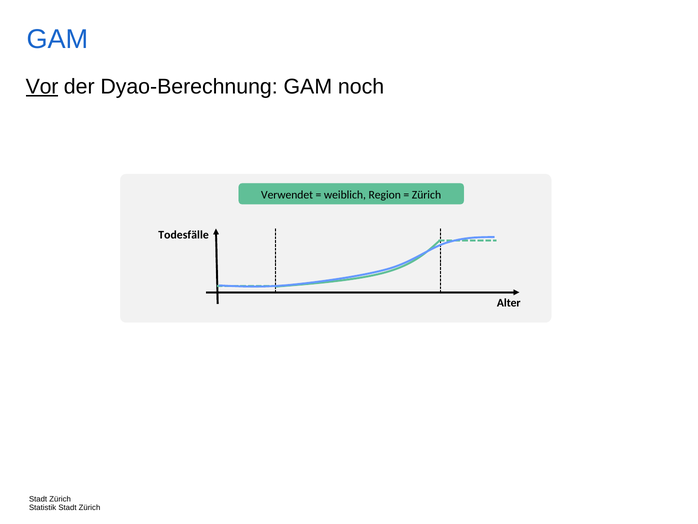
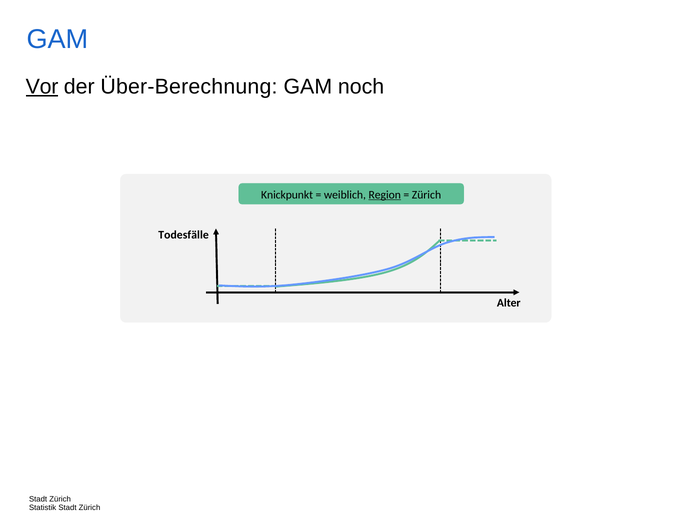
Dyao-Berechnung: Dyao-Berechnung -> Über-Berechnung (189, 87)
Verwendet: Verwendet -> Knickpunkt (287, 195)
Region underline: none -> present (385, 195)
